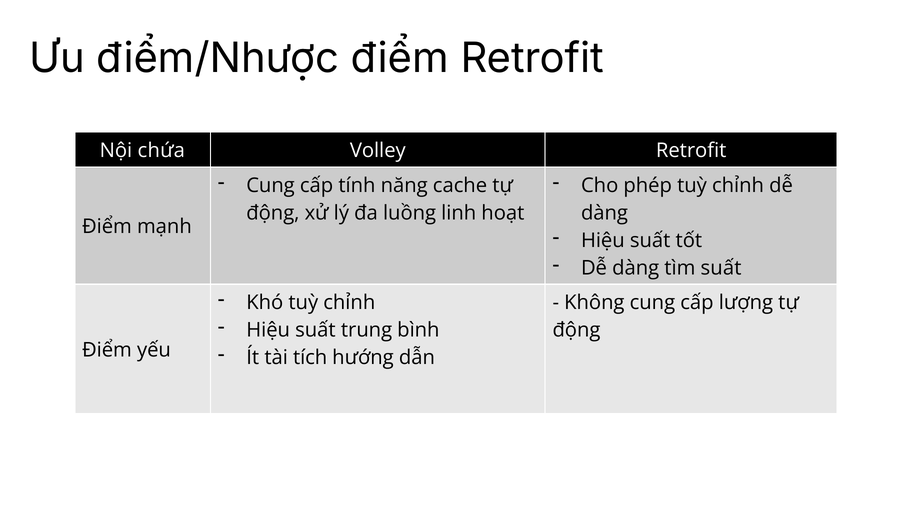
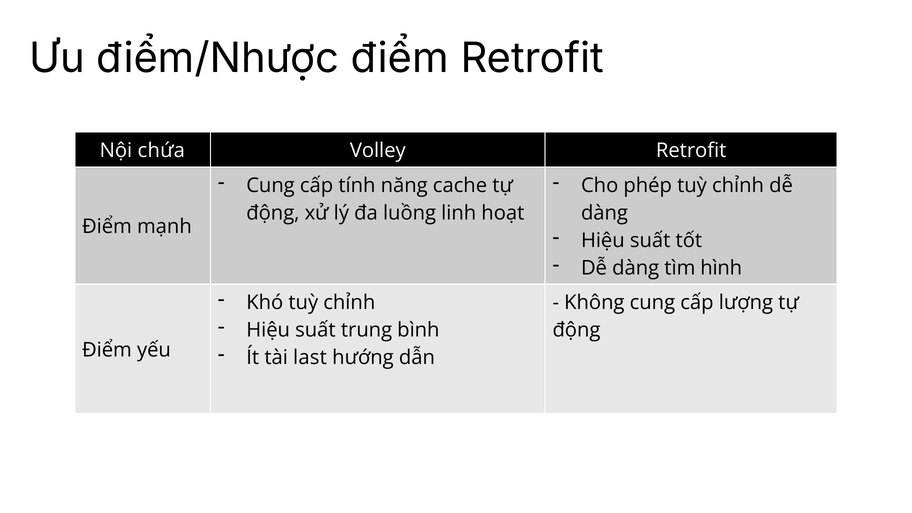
tìm suất: suất -> hình (721, 268)
tích: tích -> last (310, 358)
